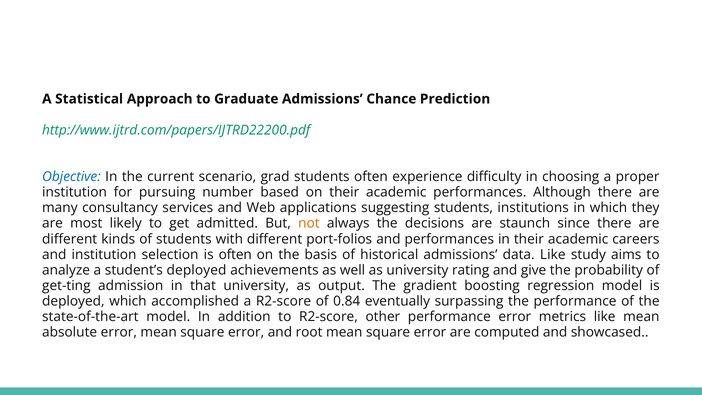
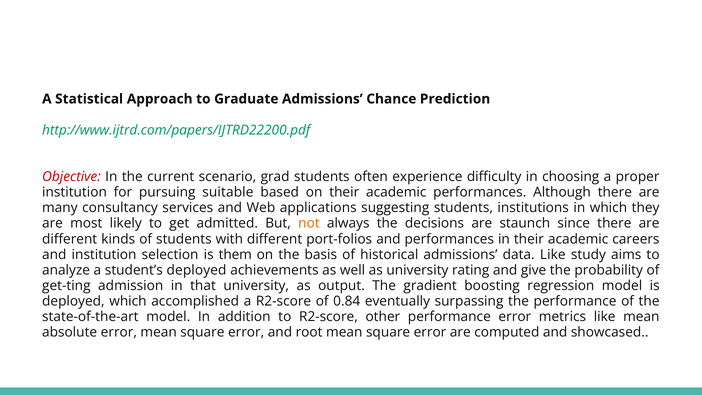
Objective colour: blue -> red (71, 177)
number: number -> suitable (228, 192)
is often: often -> them (235, 254)
